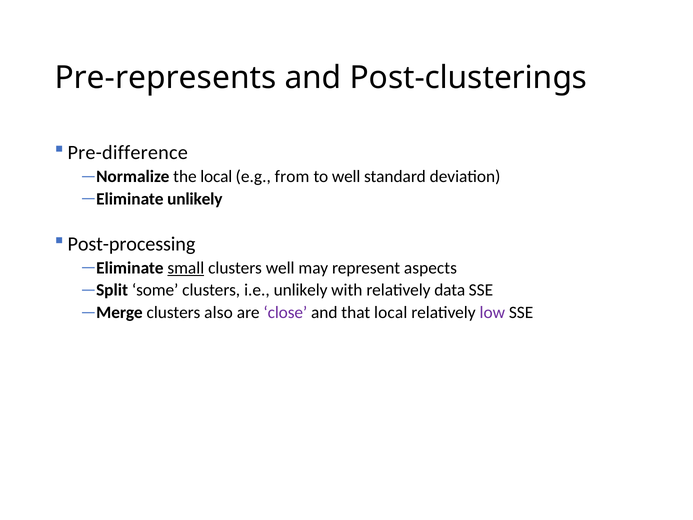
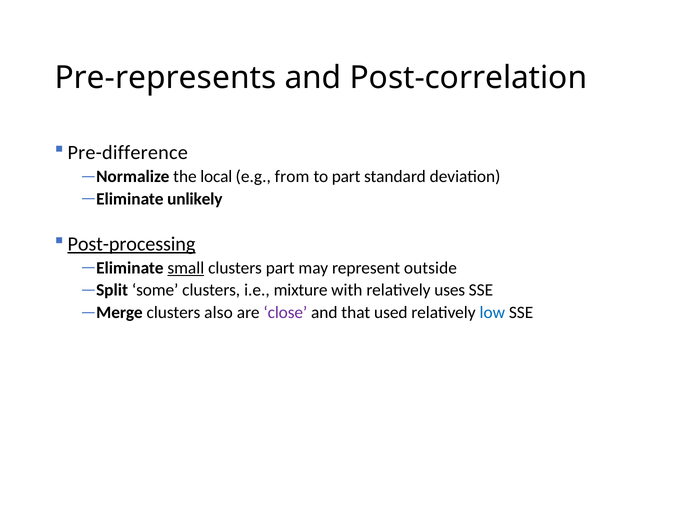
Post-clusterings: Post-clusterings -> Post-correlation (468, 78)
to well: well -> part (346, 177)
Post-processing underline: none -> present (131, 244)
clusters well: well -> part (280, 268)
aspects: aspects -> outside (430, 268)
i.e unlikely: unlikely -> mixture (301, 290)
data: data -> uses (450, 290)
that local: local -> used (391, 312)
low colour: purple -> blue (492, 312)
